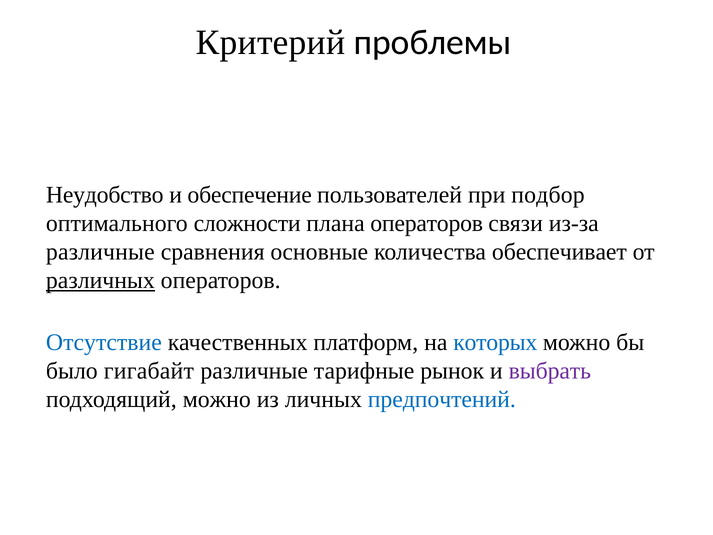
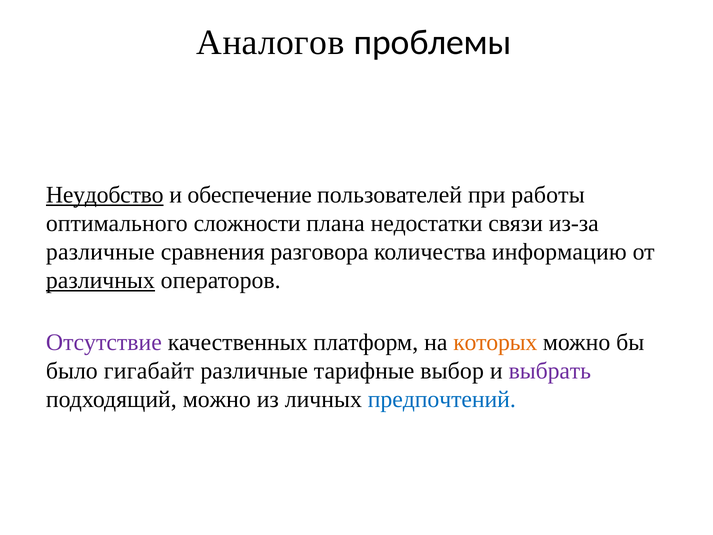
Критерий: Критерий -> Аналогов (270, 42)
Неудобство underline: none -> present (105, 195)
подбор: подбор -> работы (548, 195)
плана операторов: операторов -> недостатки (427, 223)
основные: основные -> разговора (319, 252)
обеспечивает: обеспечивает -> информацию (559, 252)
Отсутствие colour: blue -> purple (104, 342)
которых colour: blue -> orange (495, 342)
рынок: рынок -> выбор (452, 371)
